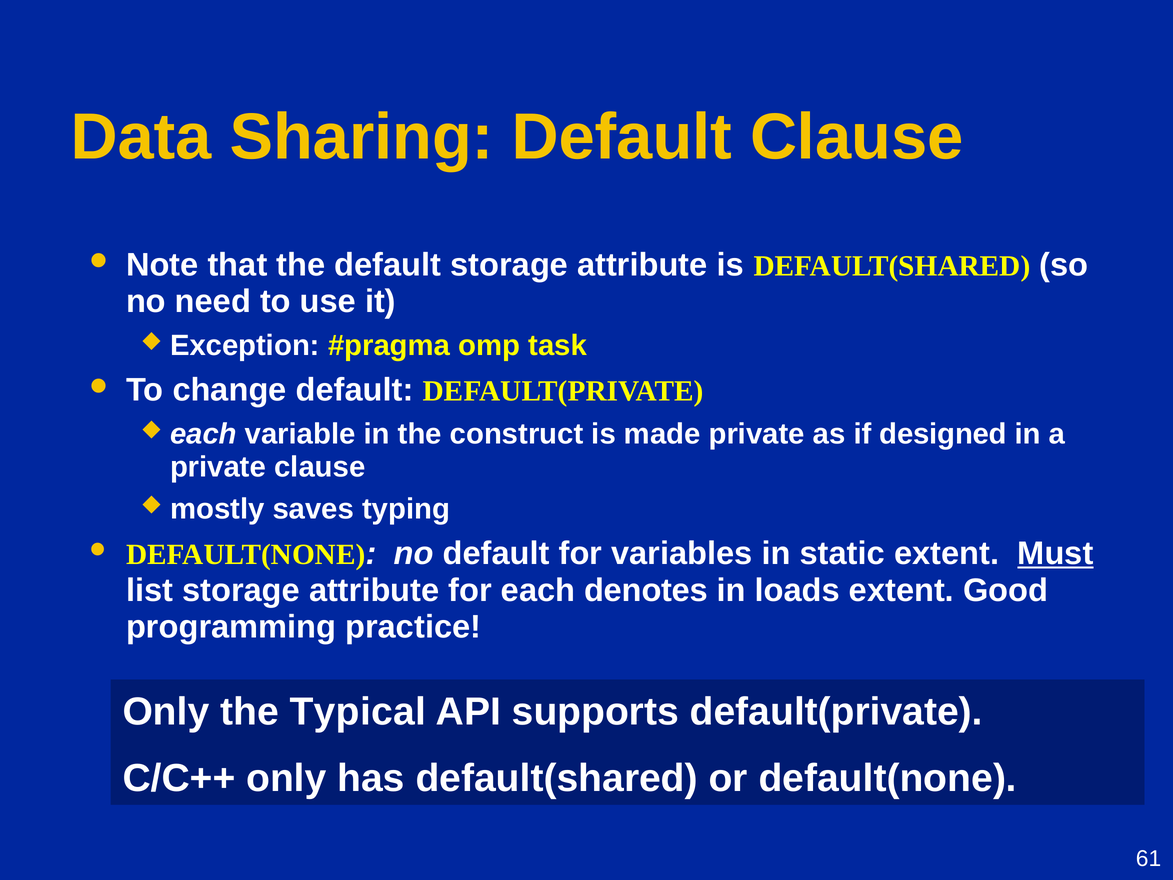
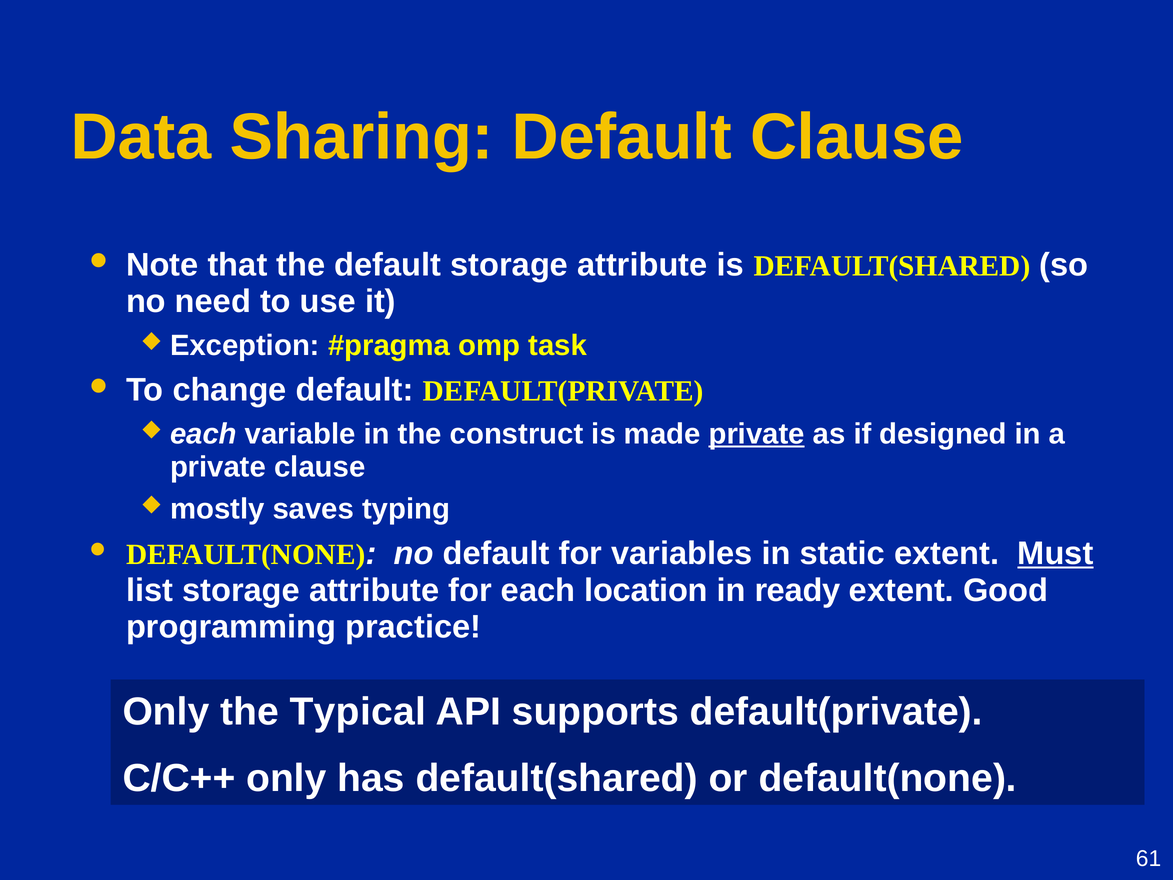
private underline: none -> present (757, 434)
denotes: denotes -> location (646, 590)
loads: loads -> ready (797, 590)
